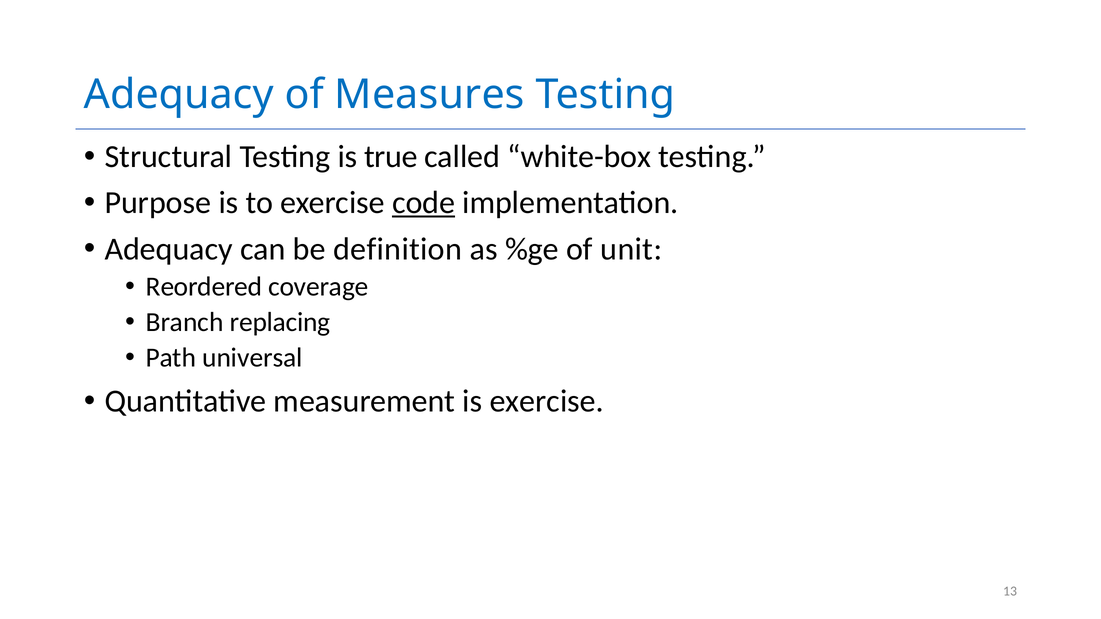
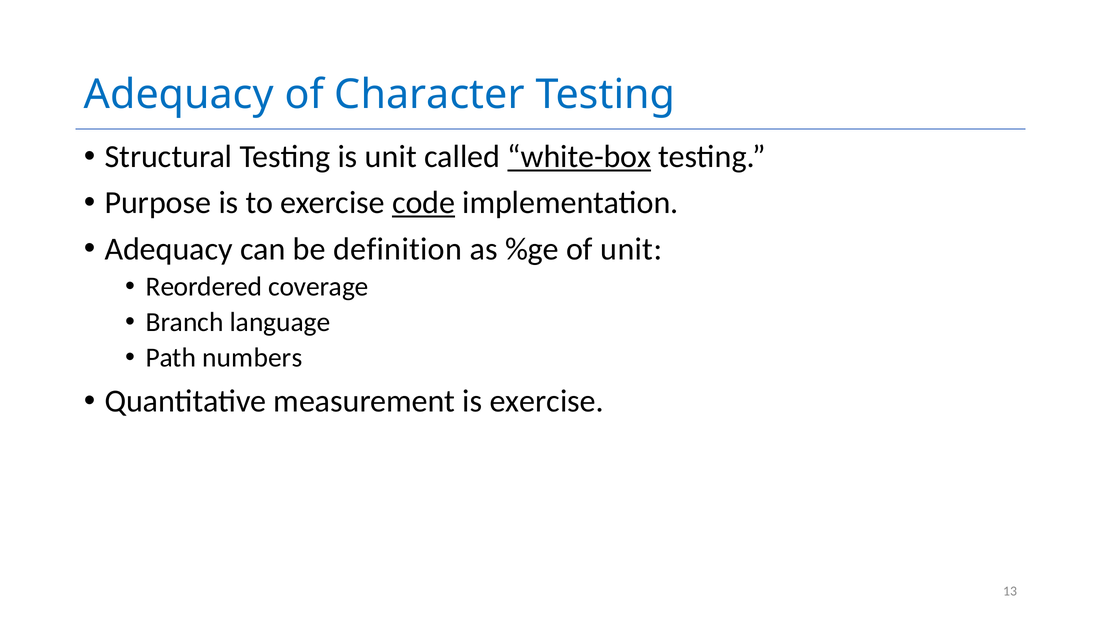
Measures: Measures -> Character (430, 95)
is true: true -> unit (391, 157)
white-box underline: none -> present (579, 157)
replacing: replacing -> language (280, 322)
universal: universal -> numbers (252, 358)
